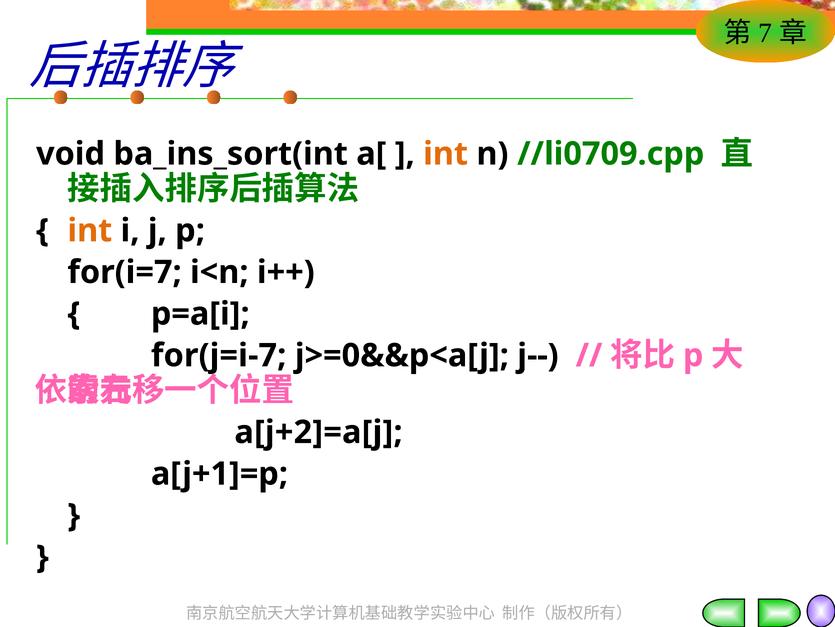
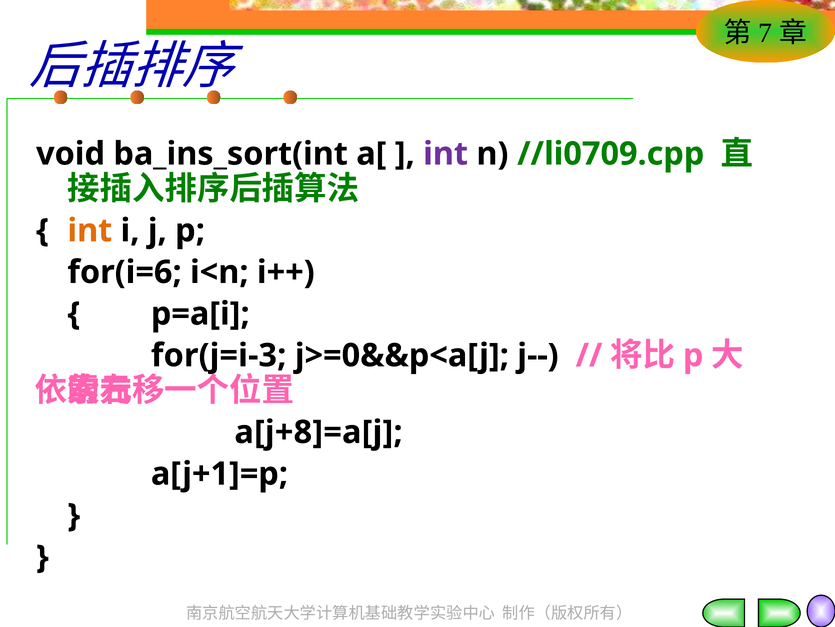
int colour: orange -> purple (446, 154)
for(i=7: for(i=7 -> for(i=6 (125, 272)
for(j=i-7: for(j=i-7 -> for(j=i-3 (219, 355)
a[j+2]=a[j: a[j+2]=a[j -> a[j+8]=a[j (319, 432)
